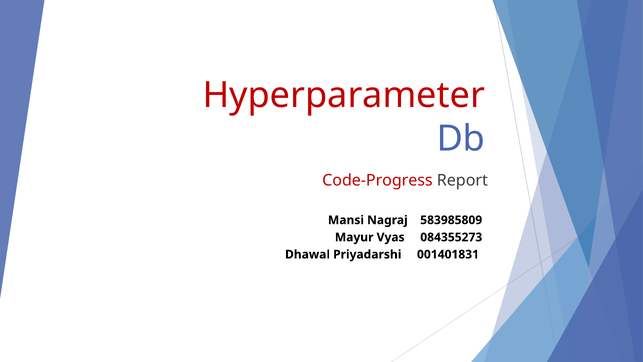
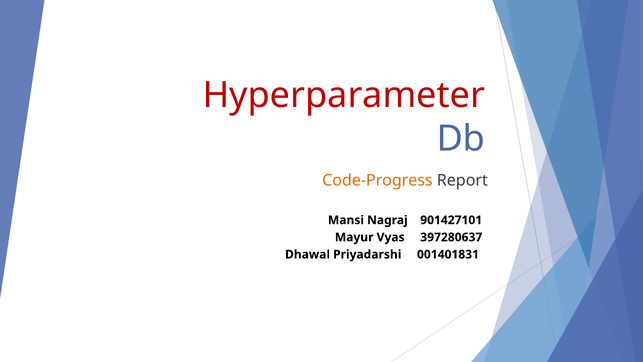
Code-Progress colour: red -> orange (377, 180)
583985809: 583985809 -> 901427101 (451, 220)
084355273: 084355273 -> 397280637 (451, 237)
